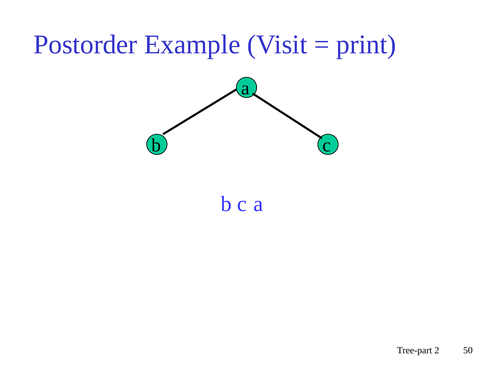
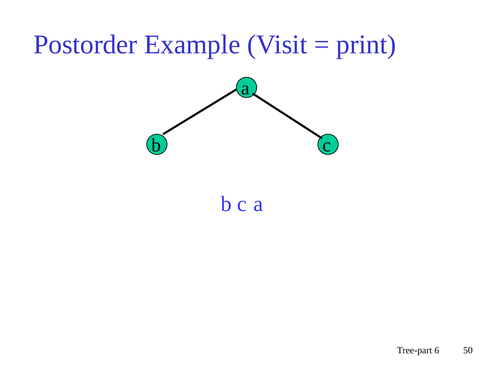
2: 2 -> 6 (437, 351)
